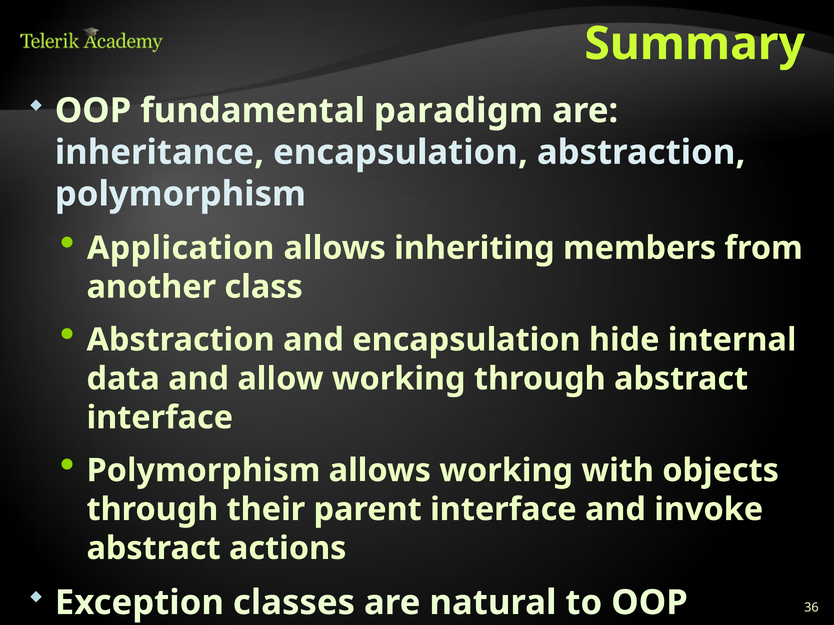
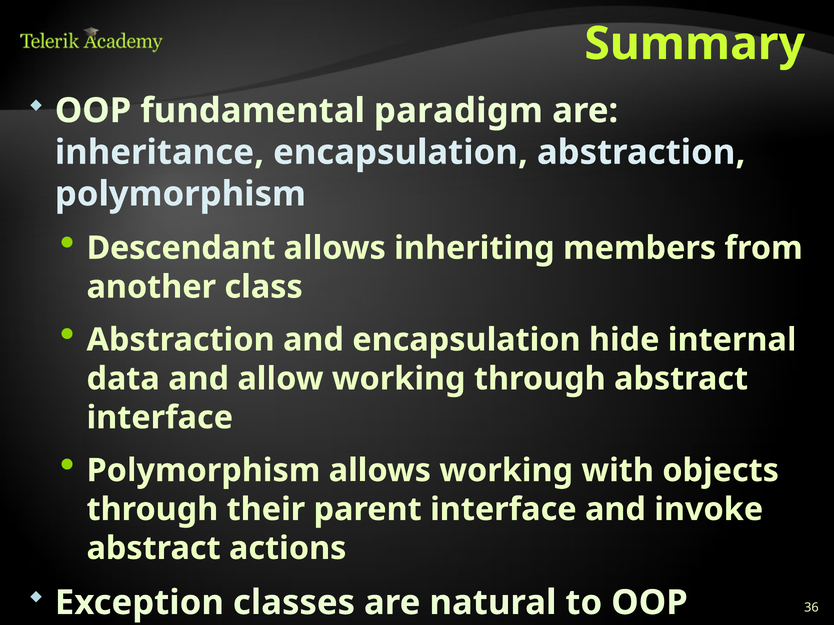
Application: Application -> Descendant (181, 248)
